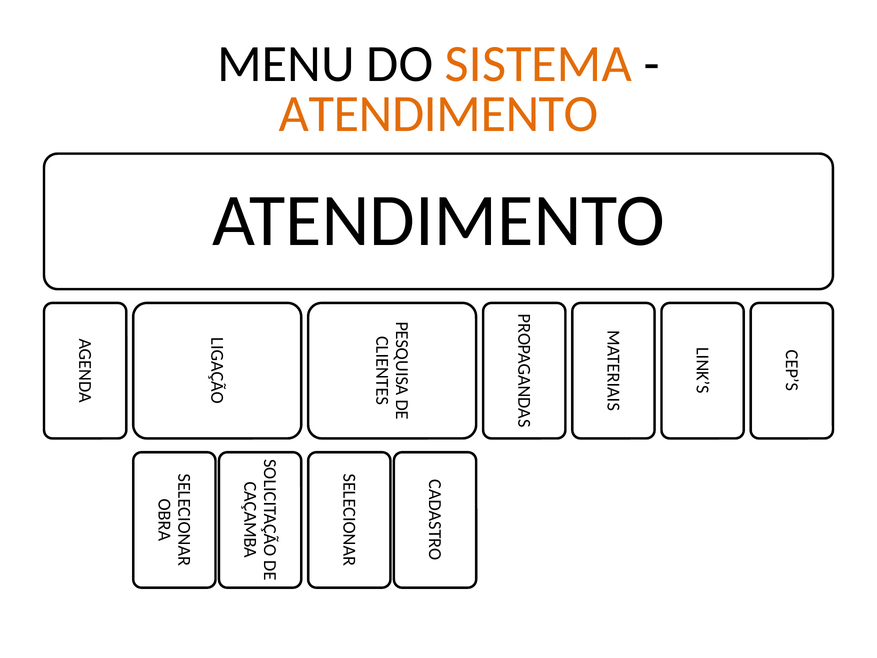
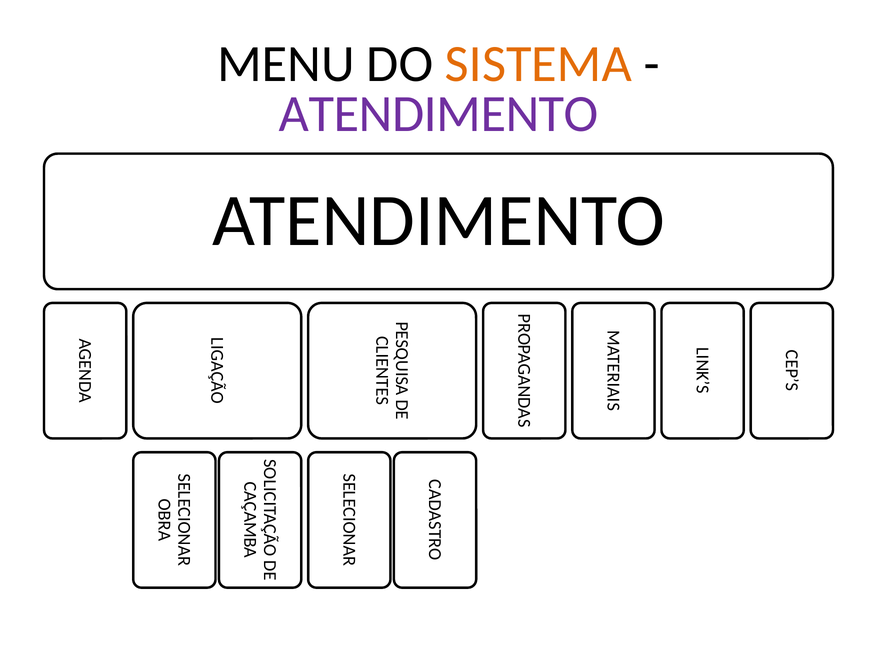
ATENDIMENTO colour: orange -> purple (439, 114)
